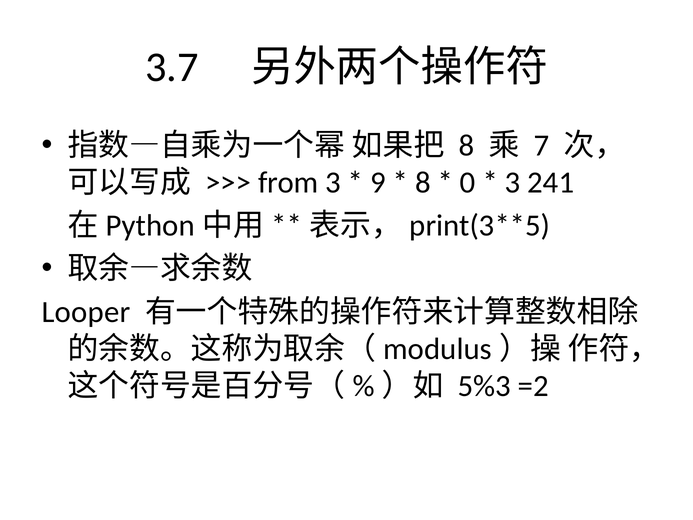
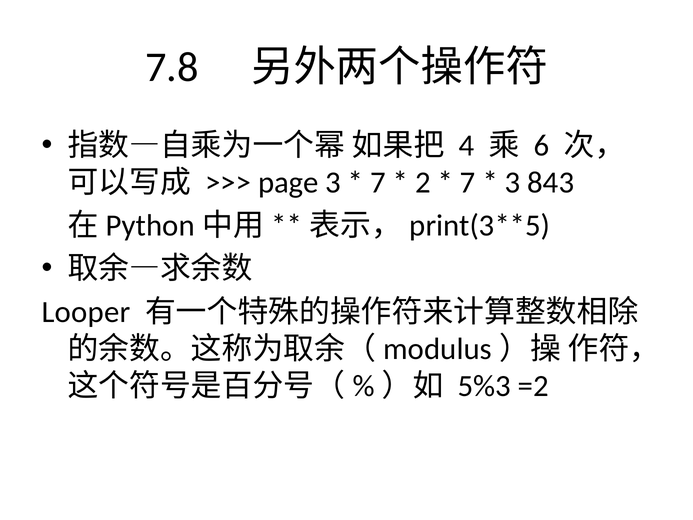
3.7: 3.7 -> 7.8 (172, 67)
8: 8 -> 4 (467, 145)
7: 7 -> 6 (542, 145)
from: from -> page (288, 182)
9: 9 -> 7 (378, 182)
8: 8 -> 2 (423, 182)
0: 0 -> 7 (468, 182)
241: 241 -> 843 (551, 182)
